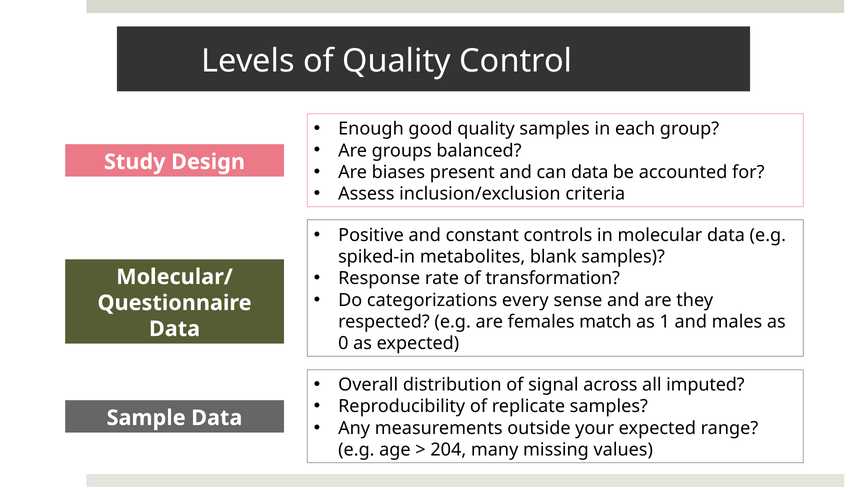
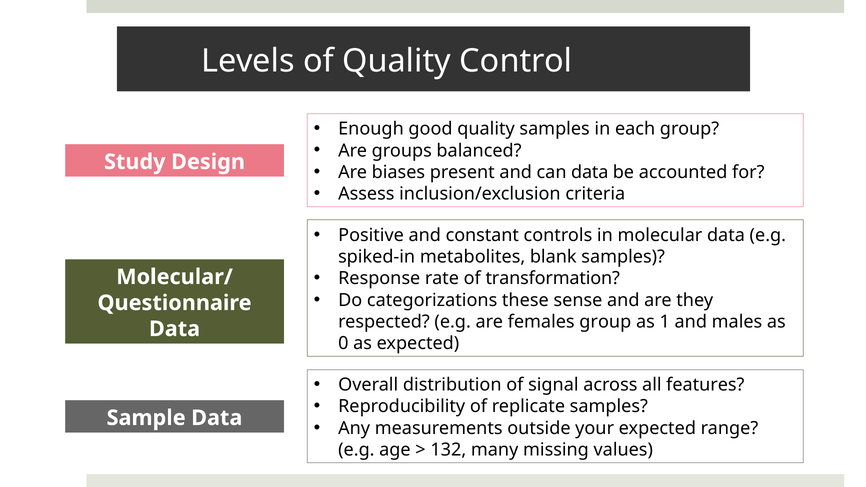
every: every -> these (525, 300)
females match: match -> group (605, 322)
imputed: imputed -> features (705, 385)
204: 204 -> 132 (448, 450)
